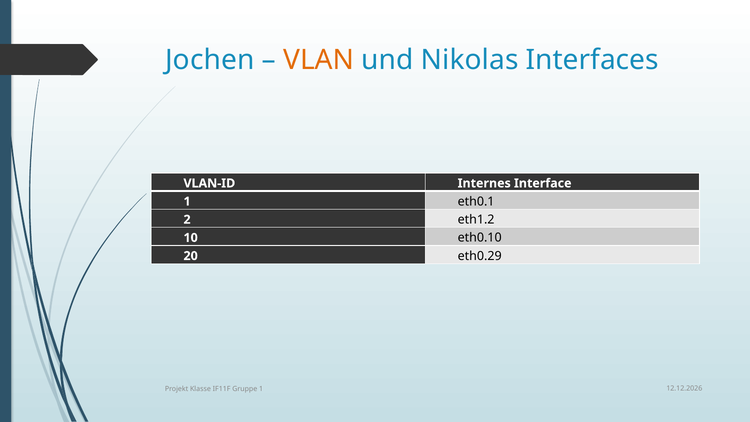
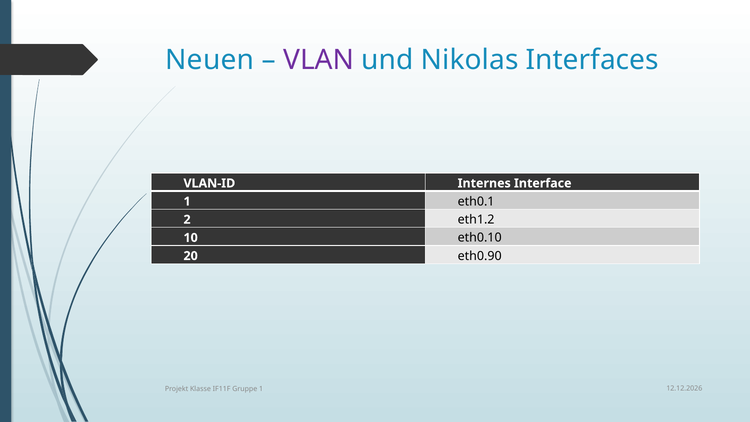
Jochen: Jochen -> Neuen (210, 60)
VLAN colour: orange -> purple (319, 60)
eth0.29: eth0.29 -> eth0.90 (480, 256)
